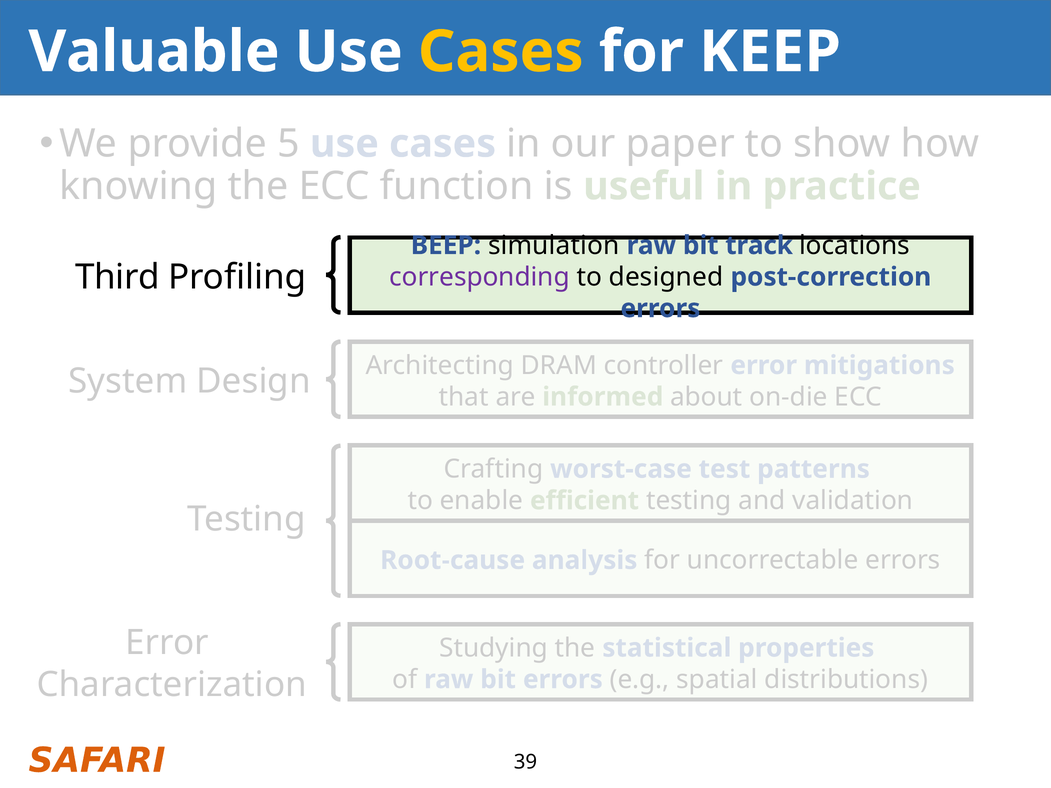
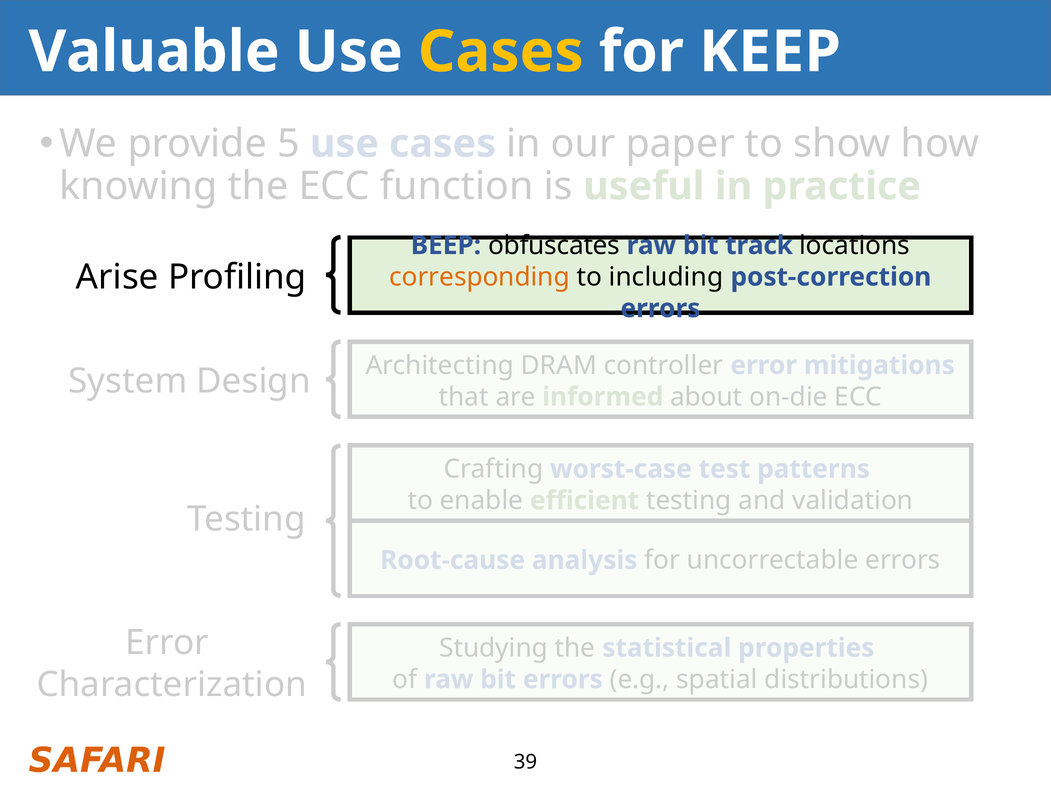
simulation: simulation -> obfuscates (554, 246)
Third: Third -> Arise (117, 277)
corresponding colour: purple -> orange (480, 277)
designed: designed -> including (666, 277)
